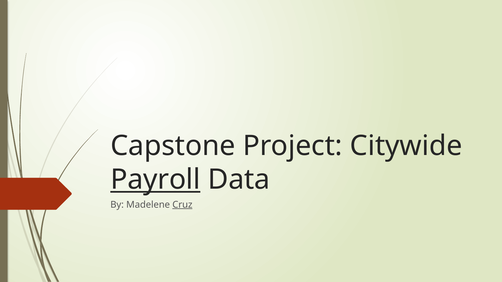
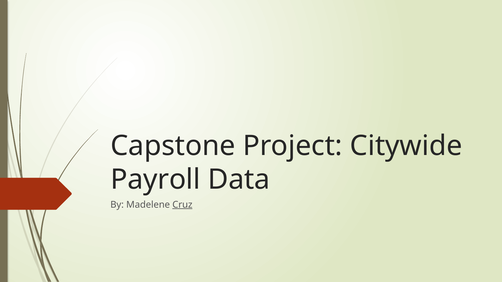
Payroll underline: present -> none (155, 180)
